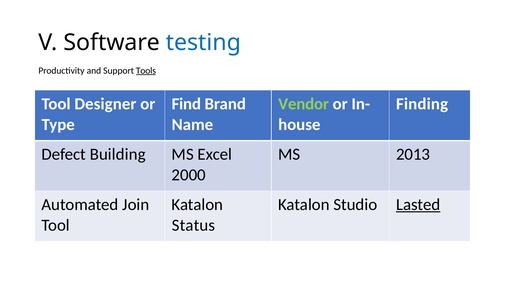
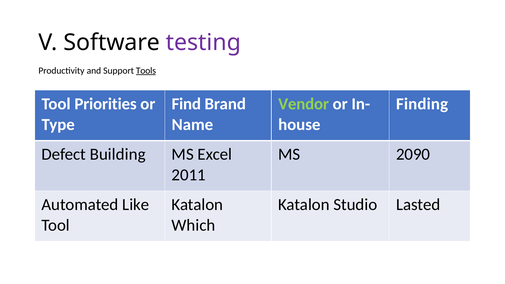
testing colour: blue -> purple (203, 42)
Designer: Designer -> Priorities (106, 104)
2013: 2013 -> 2090 (413, 154)
2000: 2000 -> 2011 (189, 175)
Join: Join -> Like (136, 205)
Lasted underline: present -> none (418, 205)
Status: Status -> Which (194, 225)
